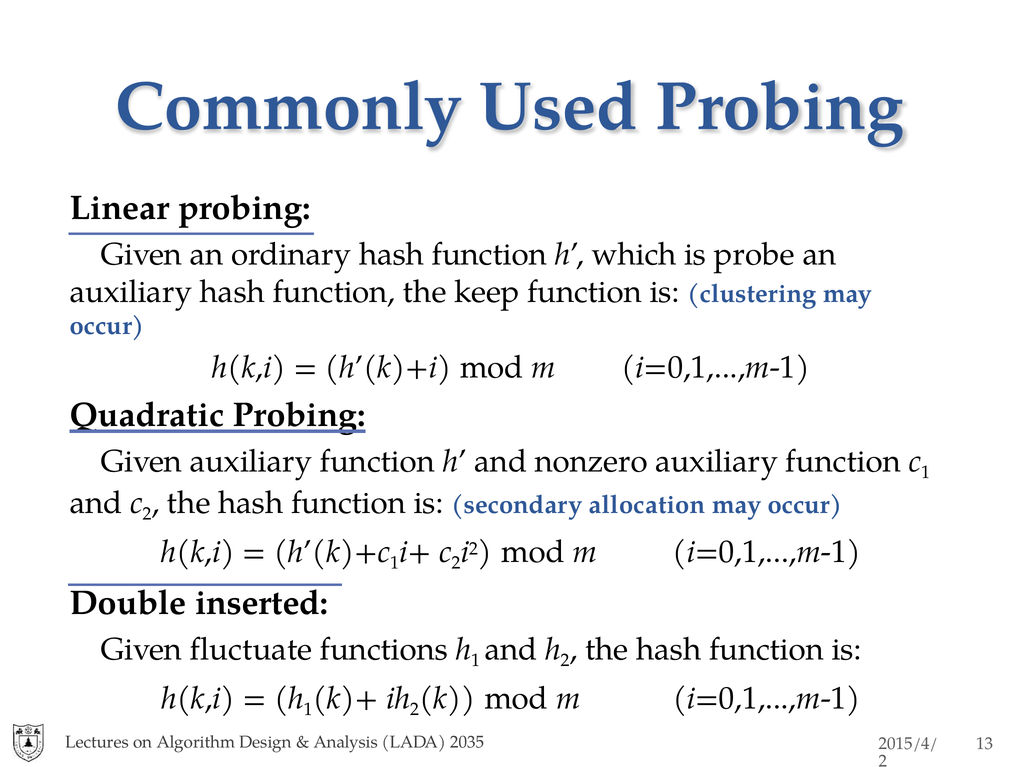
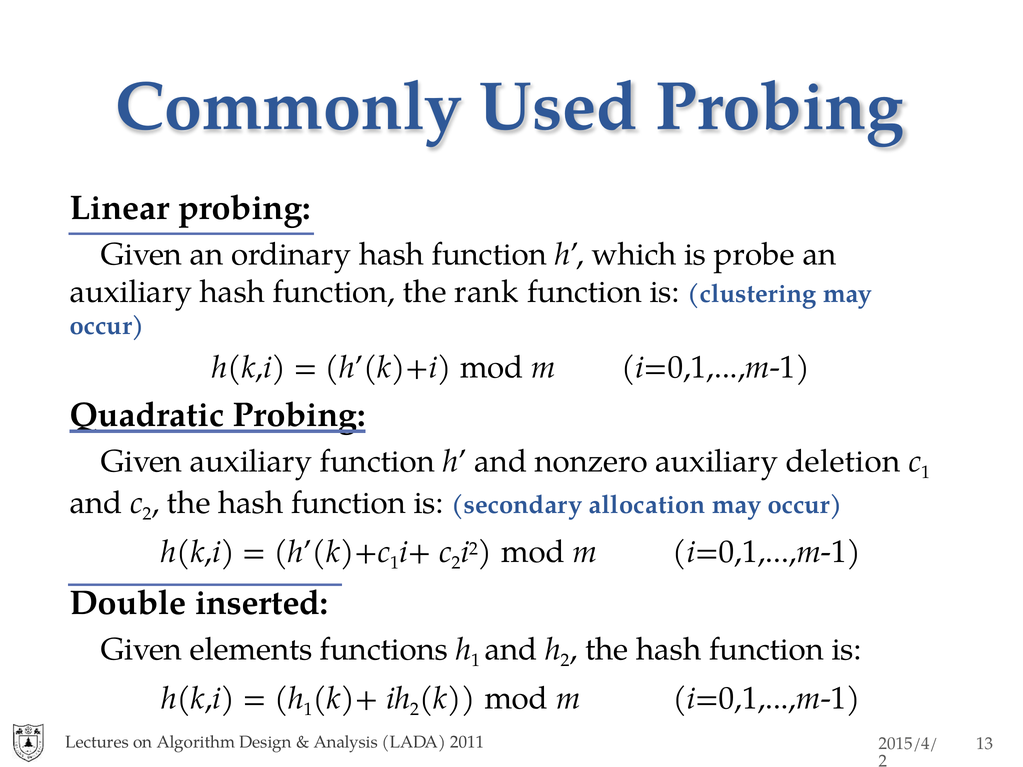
keep: keep -> rank (487, 292)
nonzero auxiliary function: function -> deletion (843, 462)
fluctuate: fluctuate -> elements (251, 650)
2035: 2035 -> 2011 (467, 742)
